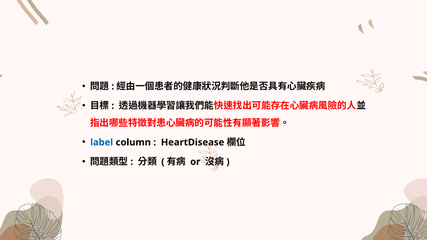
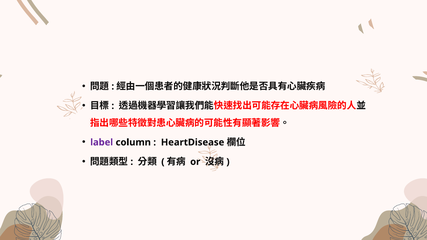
label colour: blue -> purple (102, 142)
